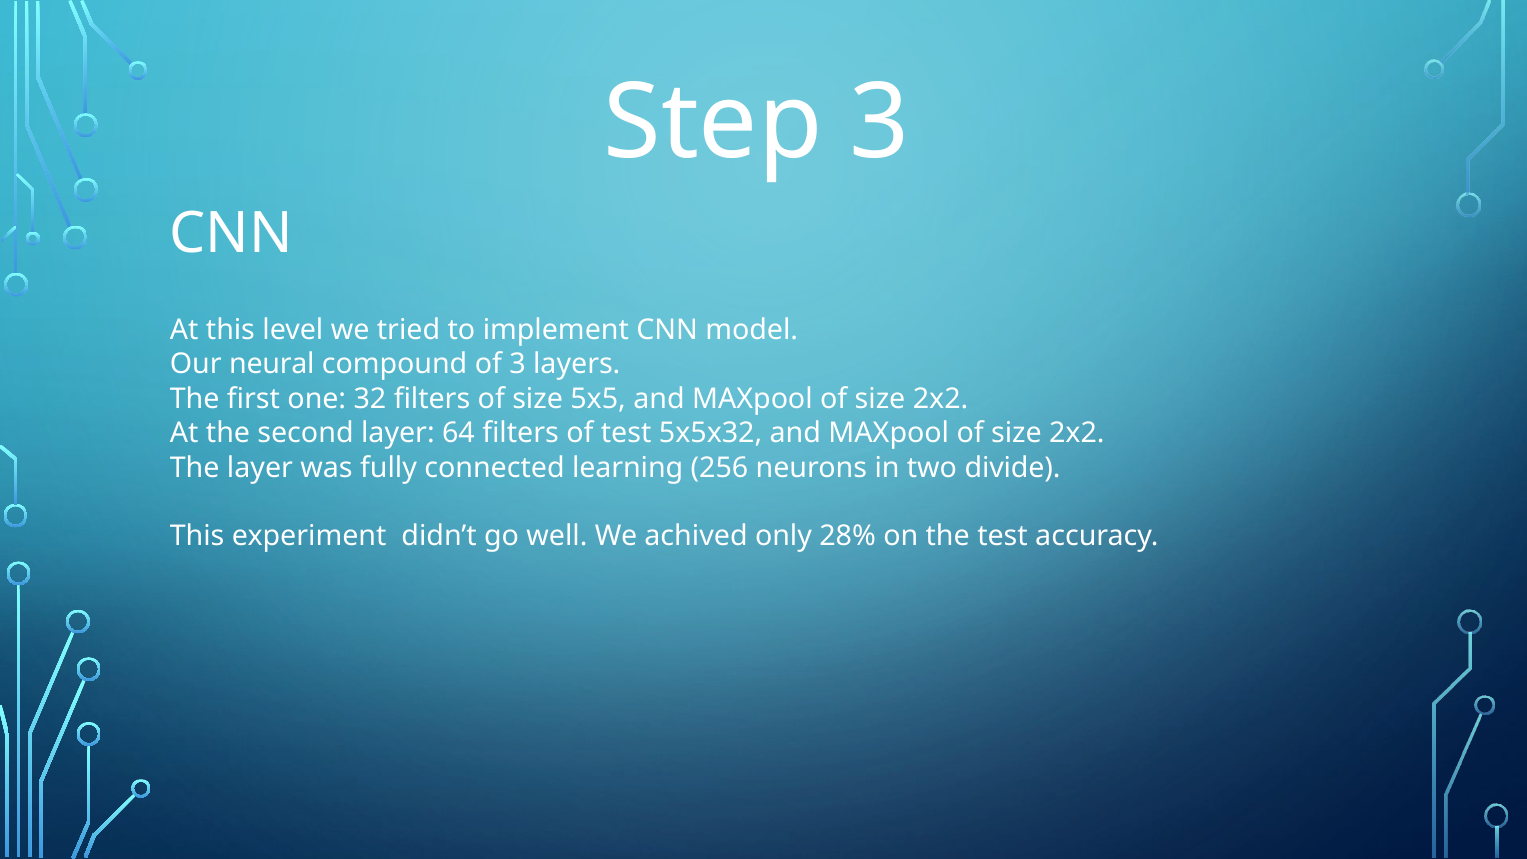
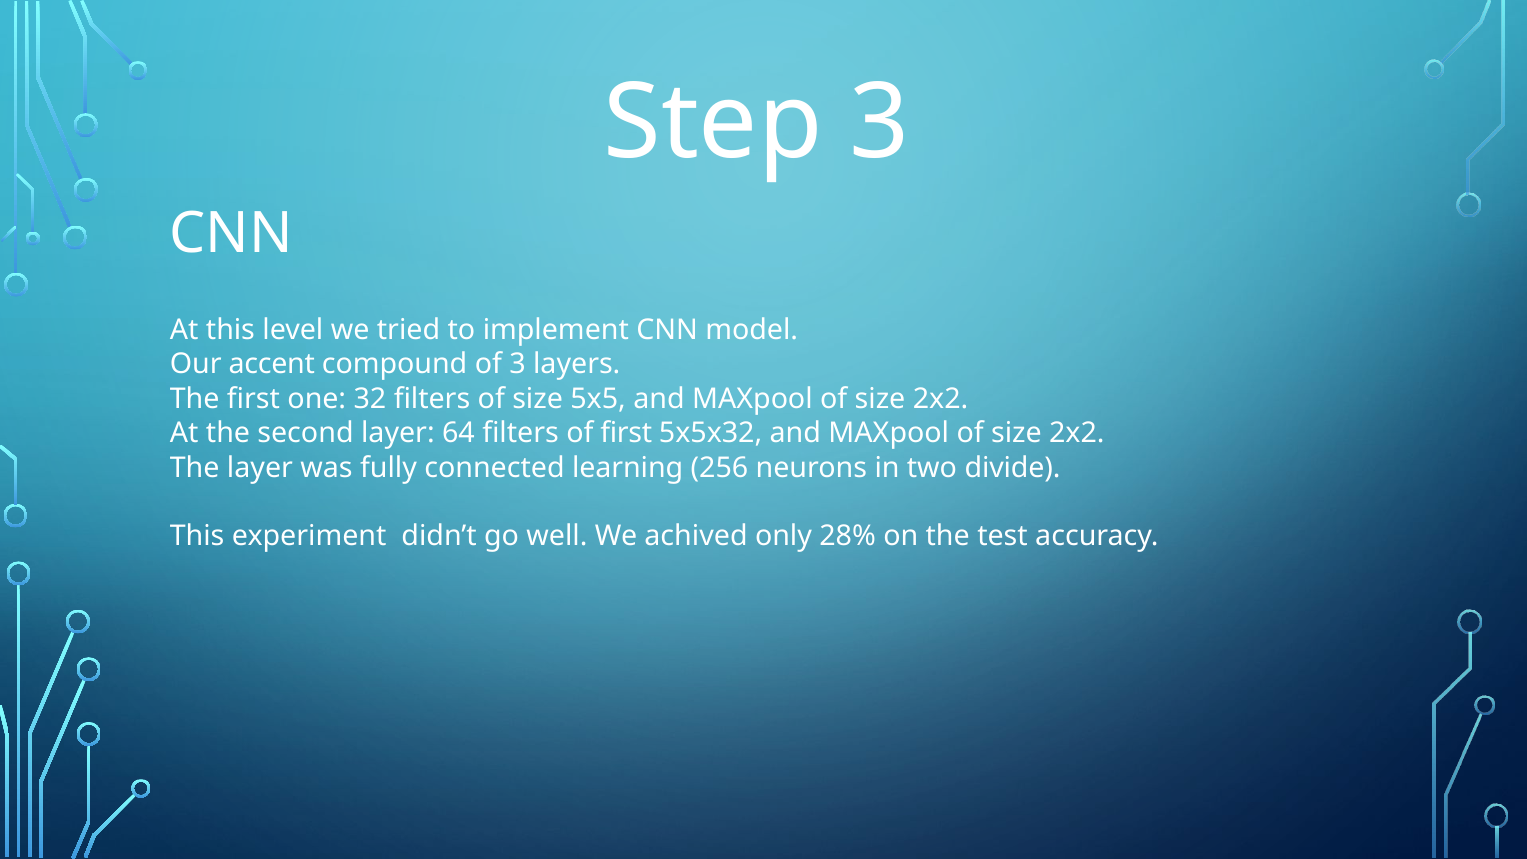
neural: neural -> accent (272, 365)
of test: test -> first (626, 433)
